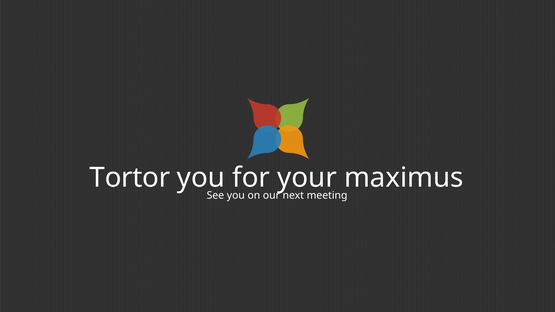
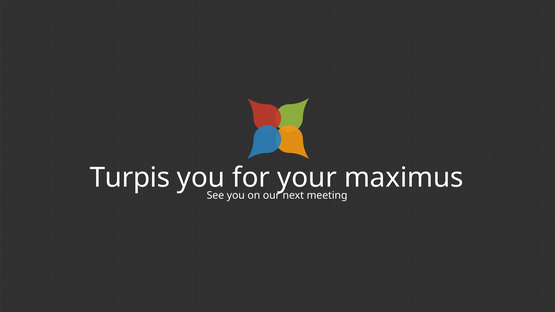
Tortor: Tortor -> Turpis (130, 178)
